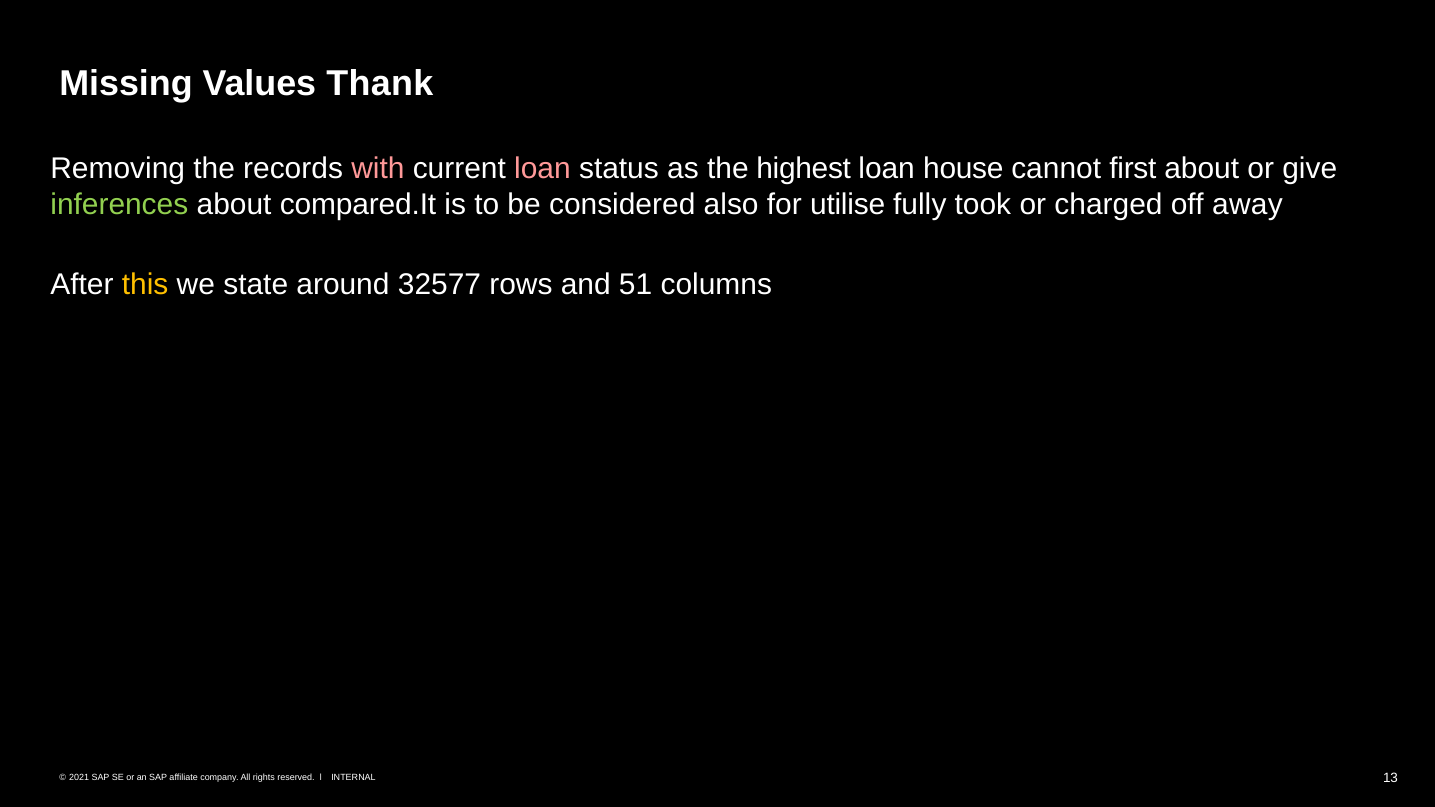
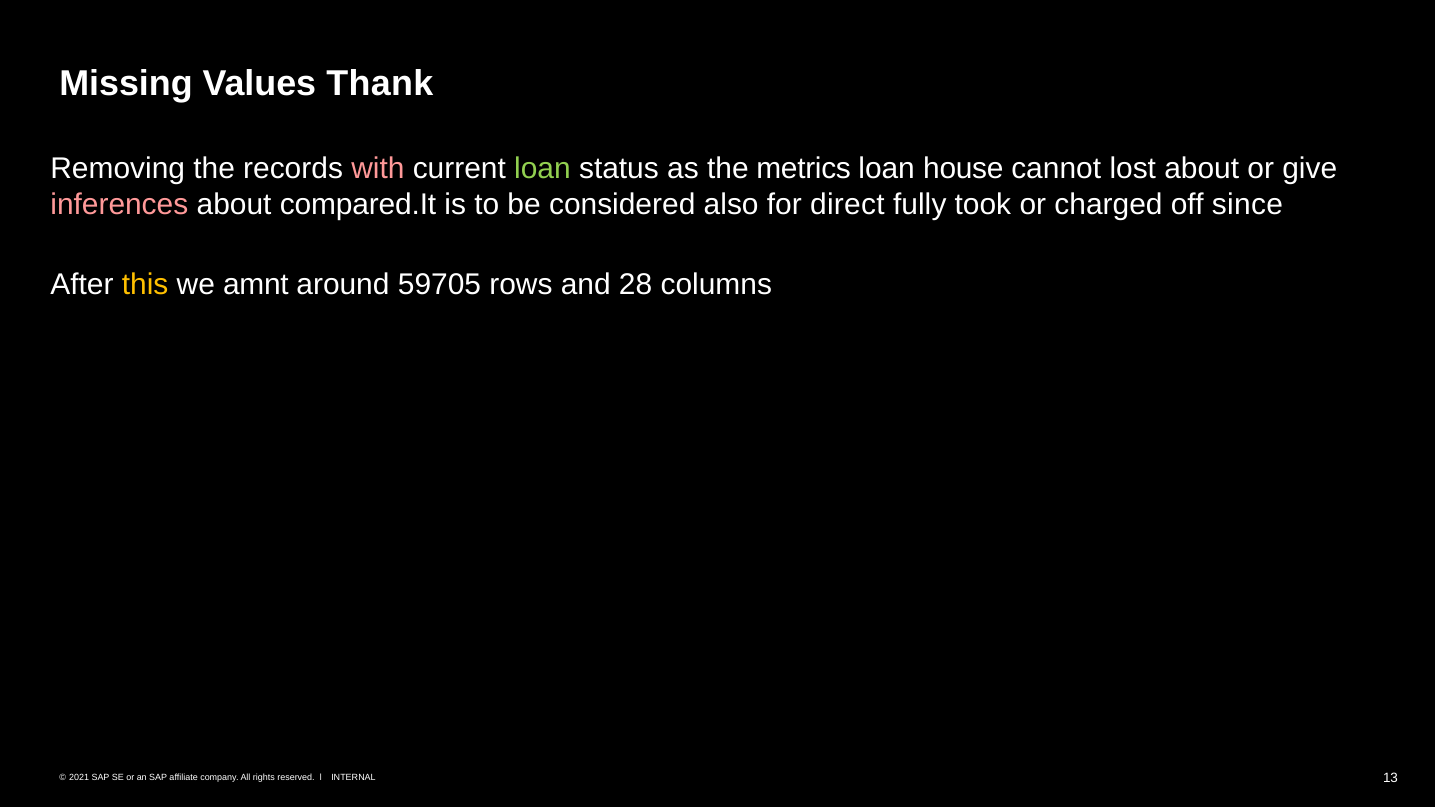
loan colour: pink -> light green (542, 168)
highest: highest -> metrics (804, 168)
first: first -> lost (1133, 168)
inferences colour: light green -> pink (119, 204)
utilise: utilise -> direct (847, 204)
away: away -> since (1247, 204)
state: state -> amnt (256, 285)
32577: 32577 -> 59705 (439, 285)
51: 51 -> 28 (636, 285)
